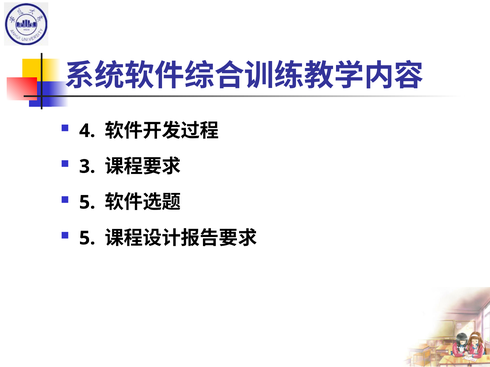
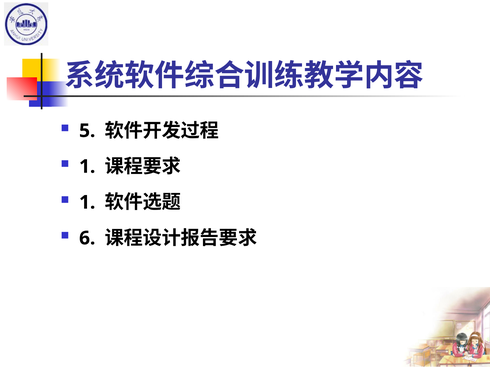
4: 4 -> 5 (87, 131)
3: 3 -> 1 (87, 167)
5: 5 -> 1 (87, 203)
5: 5 -> 6 (87, 238)
